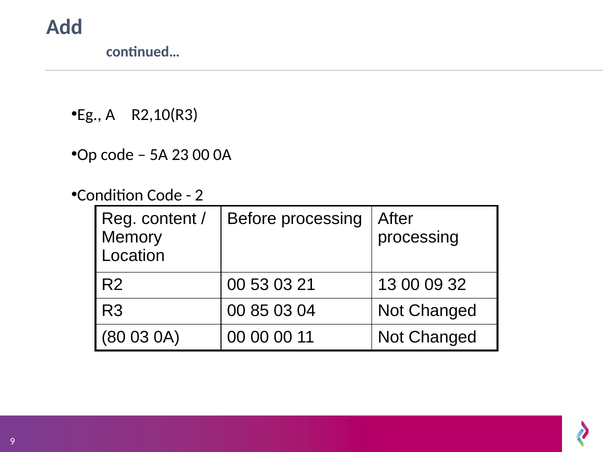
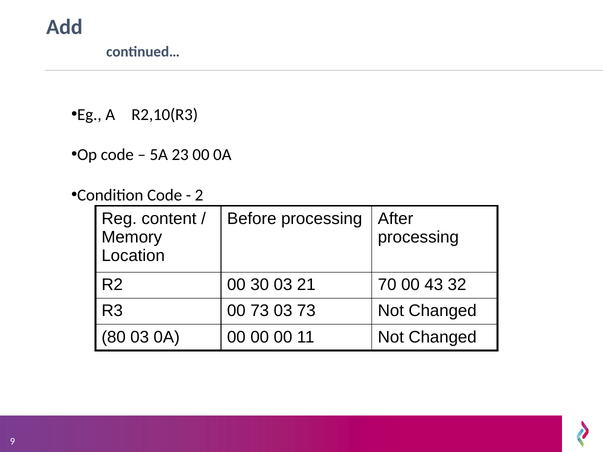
53: 53 -> 30 (260, 285)
13: 13 -> 70 (387, 285)
09: 09 -> 43 (434, 285)
00 85: 85 -> 73 (260, 311)
03 04: 04 -> 73 (306, 311)
